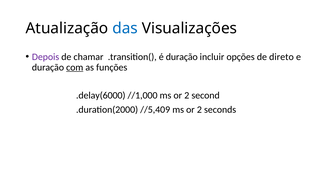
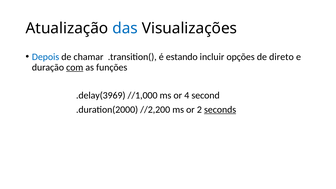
Depois colour: purple -> blue (46, 57)
é duração: duração -> estando (182, 57)
.delay(6000: .delay(6000 -> .delay(3969 (101, 95)
//1,000 ms or 2: 2 -> 4 (187, 95)
//5,409: //5,409 -> //2,200 (155, 110)
seconds underline: none -> present (220, 110)
